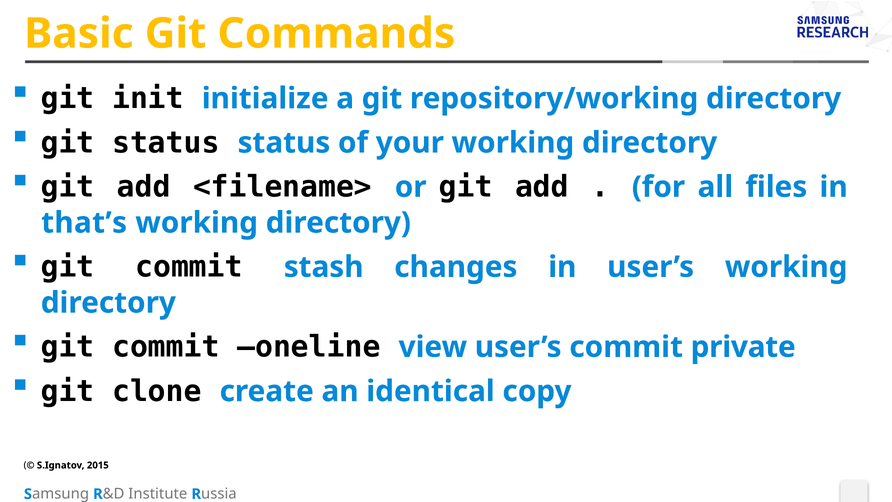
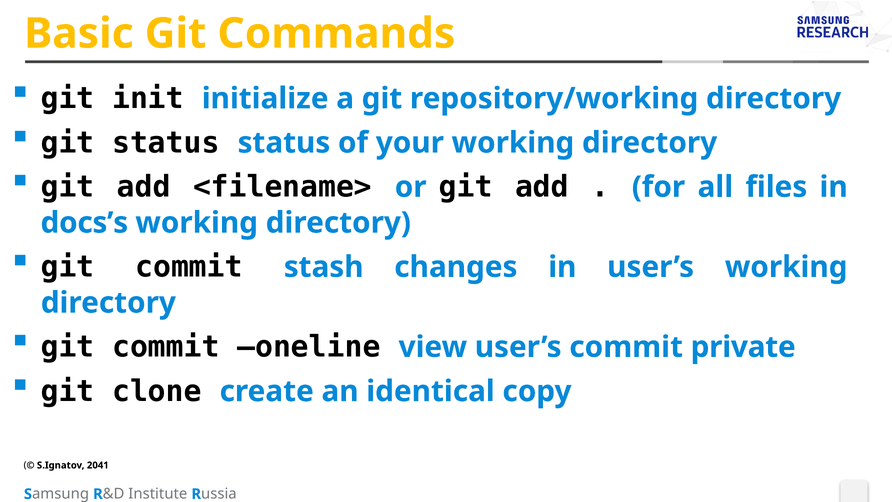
that’s: that’s -> docs’s (84, 223)
2015: 2015 -> 2041 (98, 465)
